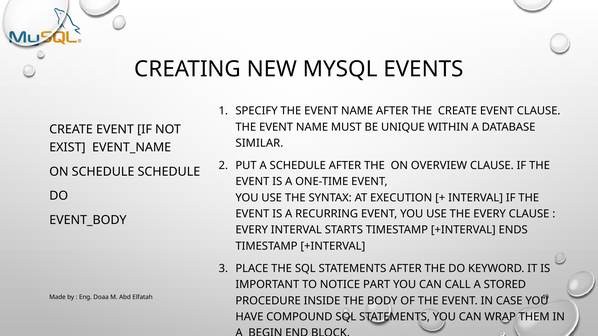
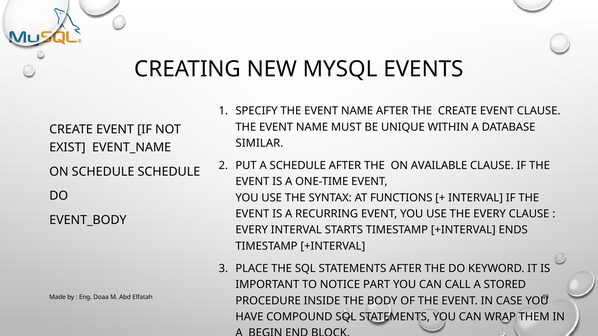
OVERVIEW: OVERVIEW -> AVAILABLE (439, 166)
EXECUTION: EXECUTION -> FUNCTIONS (401, 198)
